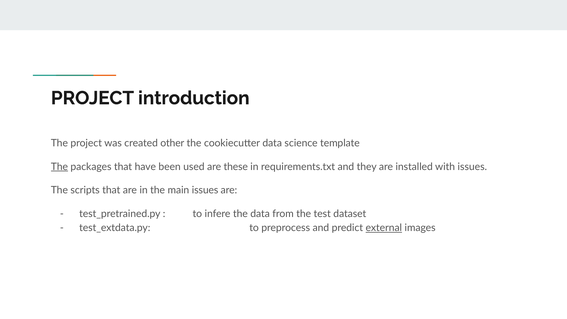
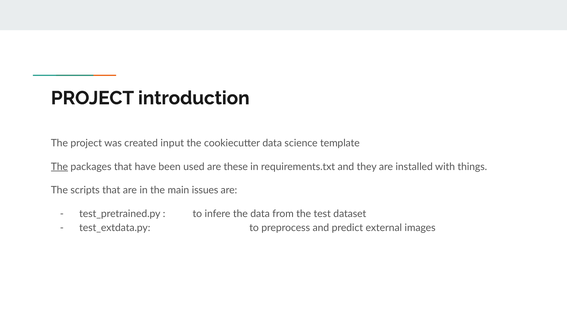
other: other -> input (172, 143)
with issues: issues -> things (472, 167)
external underline: present -> none (384, 228)
